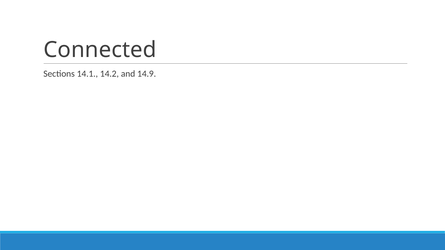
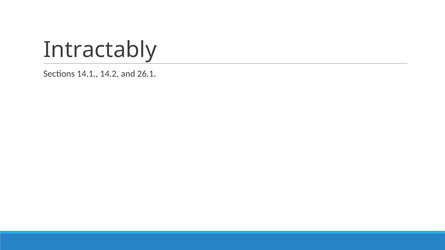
Connected: Connected -> Intractably (100, 50)
14.9: 14.9 -> 26.1 (147, 74)
